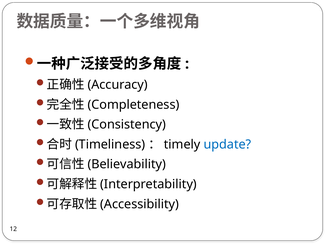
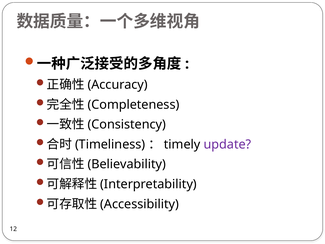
update colour: blue -> purple (227, 144)
